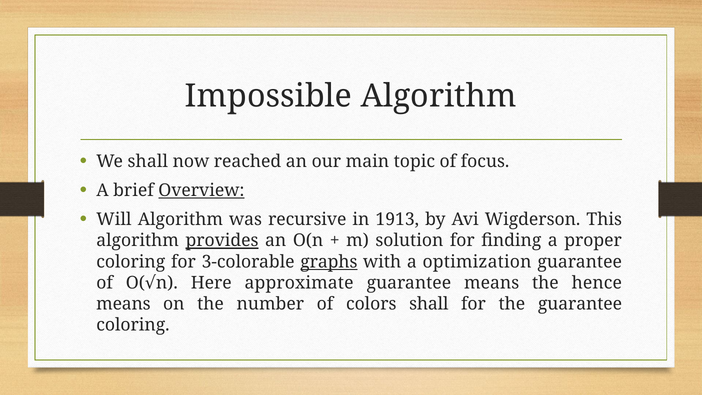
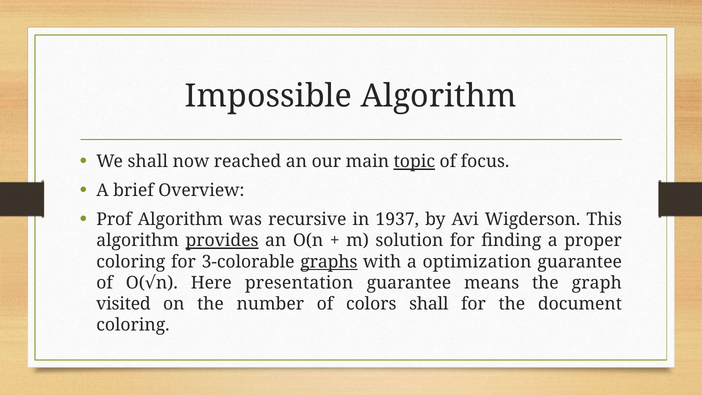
topic underline: none -> present (414, 162)
Overview underline: present -> none (201, 191)
Will: Will -> Prof (114, 220)
1913: 1913 -> 1937 (397, 220)
approximate: approximate -> presentation (299, 283)
hence: hence -> graph (597, 283)
means: means -> visited (123, 304)
the guarantee: guarantee -> document (580, 304)
